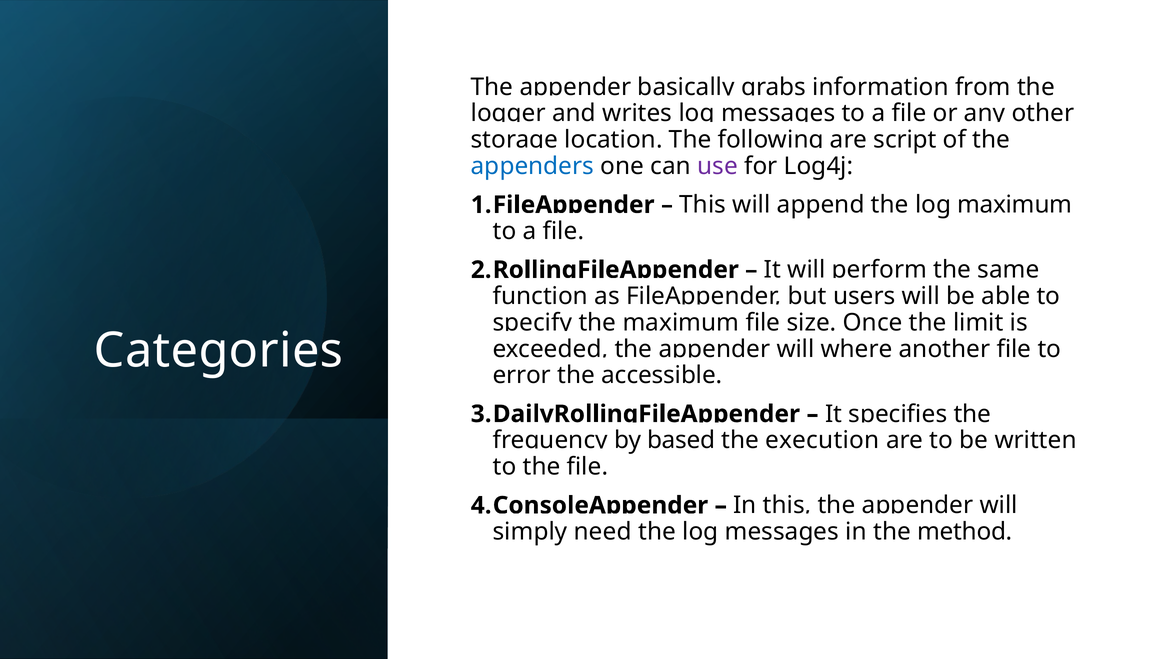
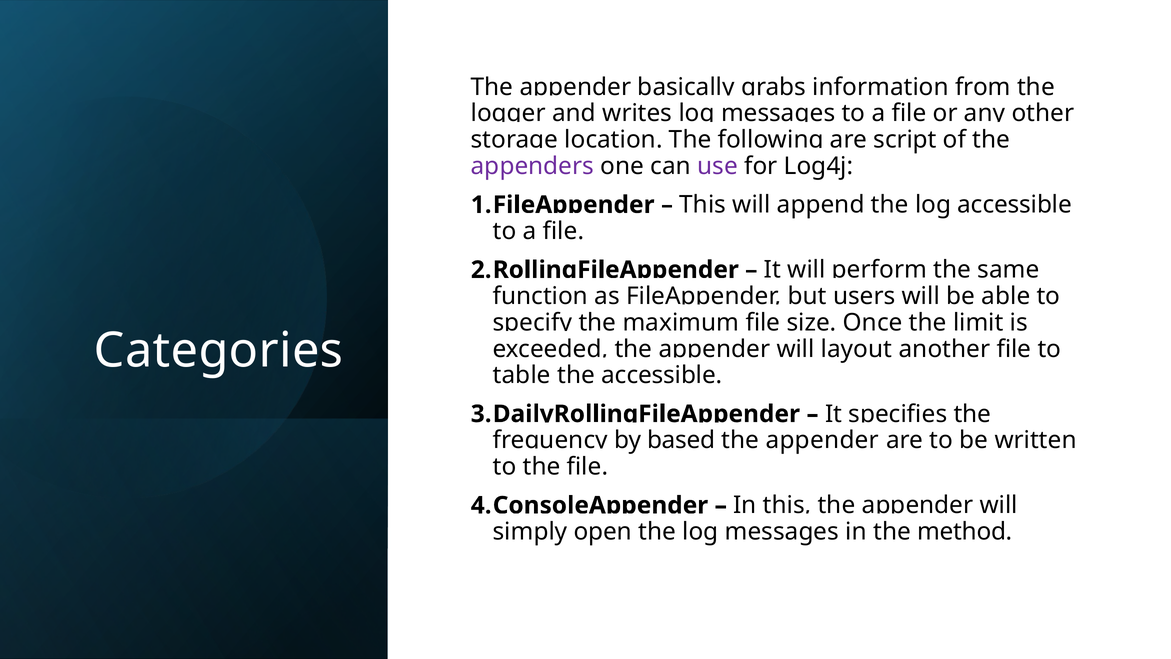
appenders colour: blue -> purple (532, 166)
log maximum: maximum -> accessible (1015, 205)
where: where -> layout (857, 349)
error: error -> table (522, 375)
execution: execution -> appender (822, 440)
need: need -> open (603, 532)
